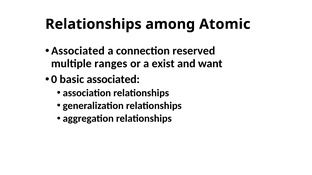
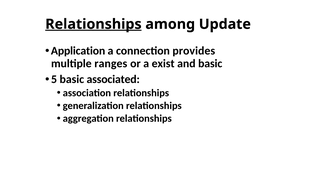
Relationships underline: none -> present (93, 24)
Atomic: Atomic -> Update (225, 24)
Associated: Associated -> Application (78, 51)
reserved: reserved -> provides (194, 51)
and want: want -> basic (210, 64)
0: 0 -> 5 (54, 80)
